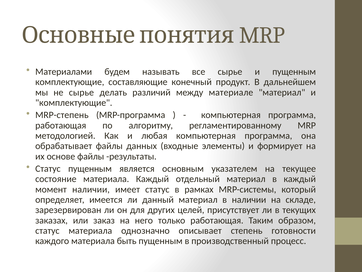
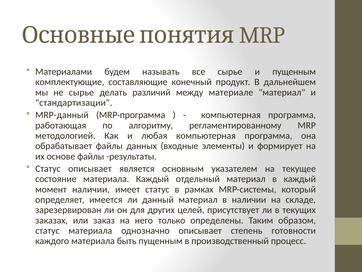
комплектующие: комплектующие -> стандартизации (74, 103)
MRP-степень: MRP-степень -> MRP-данный (62, 115)
Статус пущенным: пущенным -> описывает (90, 168)
только работающая: работающая -> определены (217, 220)
